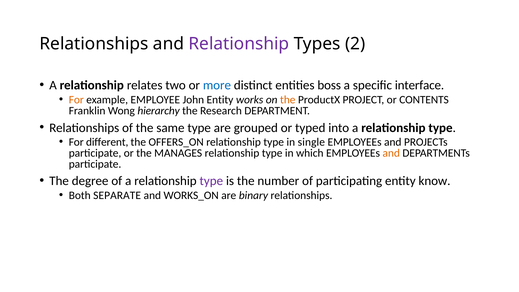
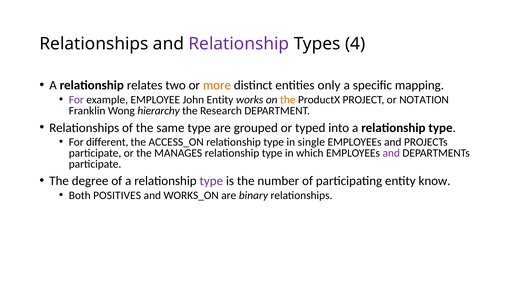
2: 2 -> 4 (355, 44)
more colour: blue -> orange (217, 85)
boss: boss -> only (329, 85)
interface: interface -> mapping (419, 85)
For colour: orange -> purple (76, 100)
CONTENTS: CONTENTS -> NOTATION (424, 100)
OFFERS_ON: OFFERS_ON -> ACCESS_ON (176, 142)
and colour: orange -> purple (391, 153)
SEPARATE: SEPARATE -> POSITIVES (117, 195)
